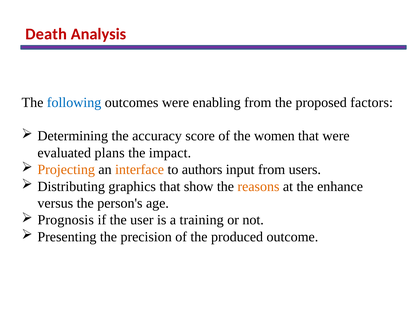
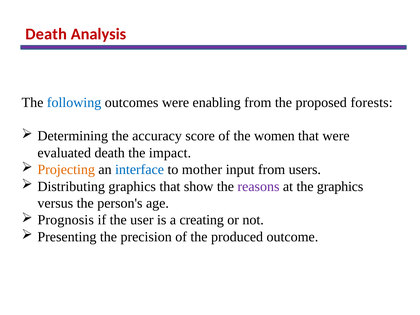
factors: factors -> forests (372, 102)
evaluated plans: plans -> death (110, 153)
interface colour: orange -> blue (140, 170)
authors: authors -> mother (202, 170)
reasons colour: orange -> purple (258, 186)
the enhance: enhance -> graphics (340, 186)
training: training -> creating (202, 220)
